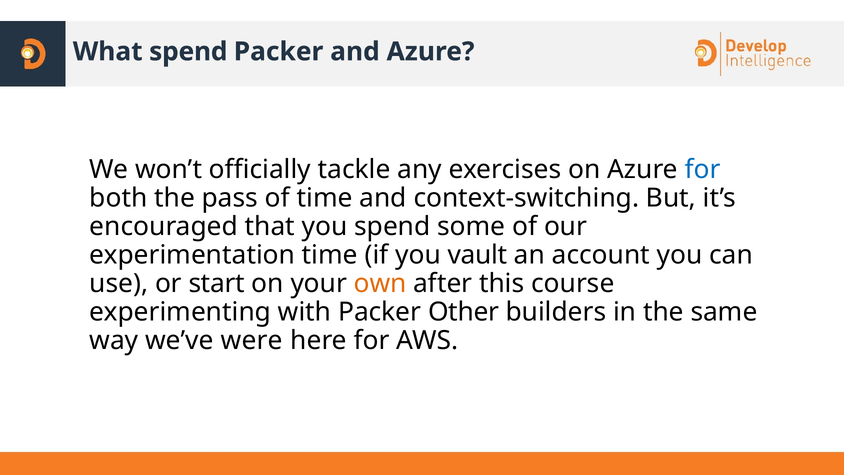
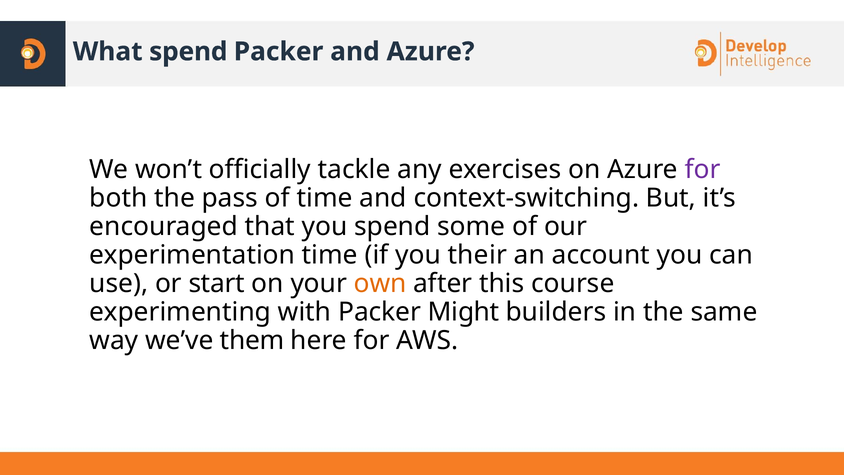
for colour: blue -> purple (703, 170)
vault: vault -> their (477, 255)
Other: Other -> Might (464, 312)
were: were -> them (252, 340)
